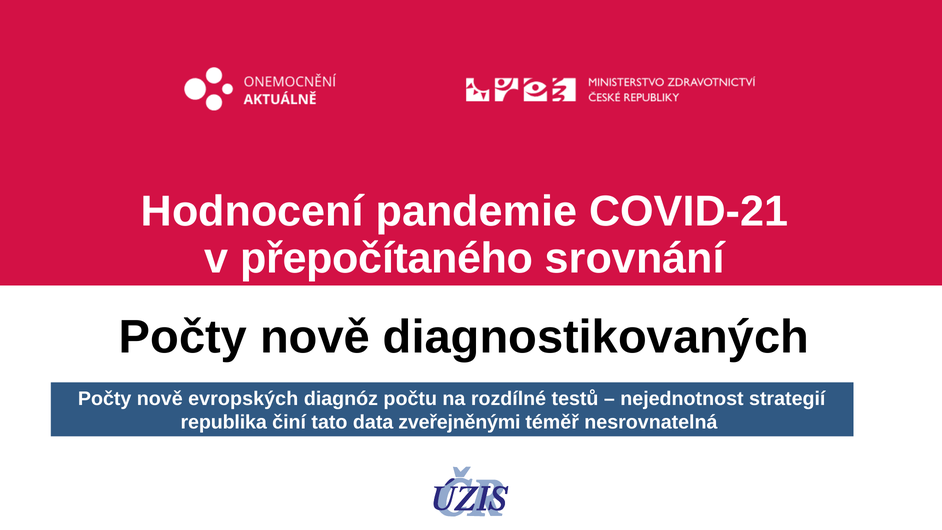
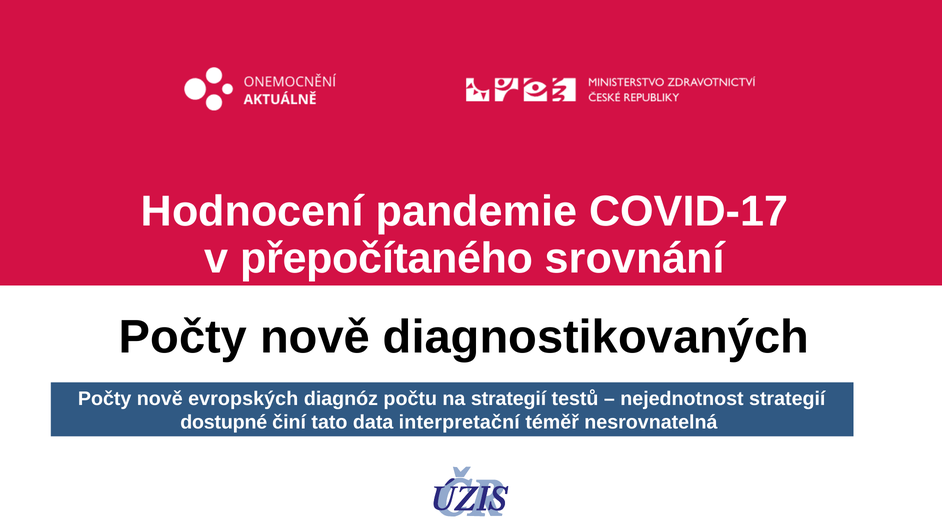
COVID-21: COVID-21 -> COVID-17 (689, 212)
na rozdílné: rozdílné -> strategií (509, 399)
republika: republika -> dostupné (224, 422)
zveřejněnými: zveřejněnými -> interpretační (459, 422)
